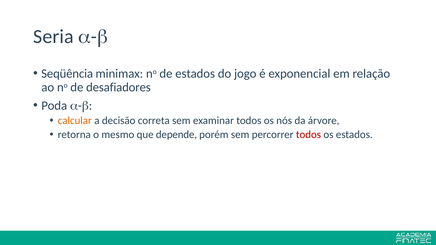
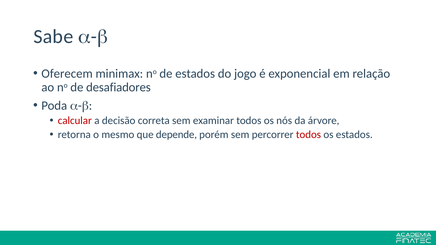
Seria: Seria -> Sabe (53, 37)
Seqüência: Seqüência -> Oferecem (67, 74)
calcular colour: orange -> red (75, 121)
